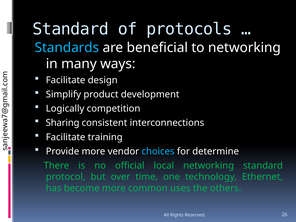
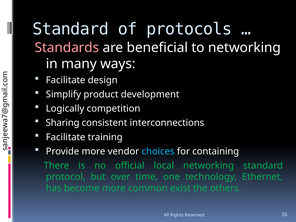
Standards colour: light blue -> pink (67, 48)
determine: determine -> containing (216, 151)
uses: uses -> exist (180, 188)
